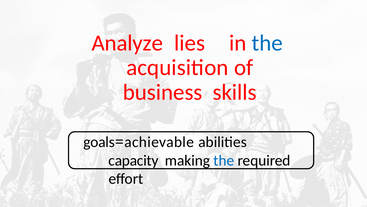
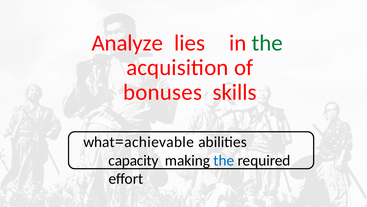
the colour: blue -> green (267, 43)
business: business -> bonuses (163, 92)
goals: goals -> what (99, 142)
